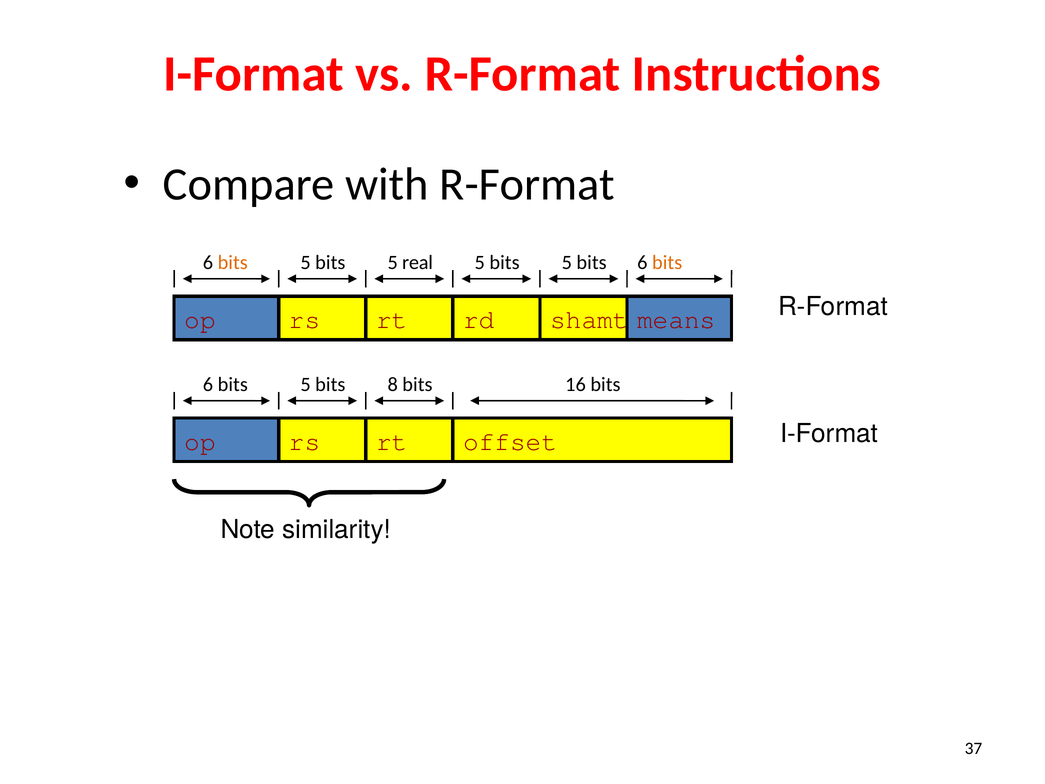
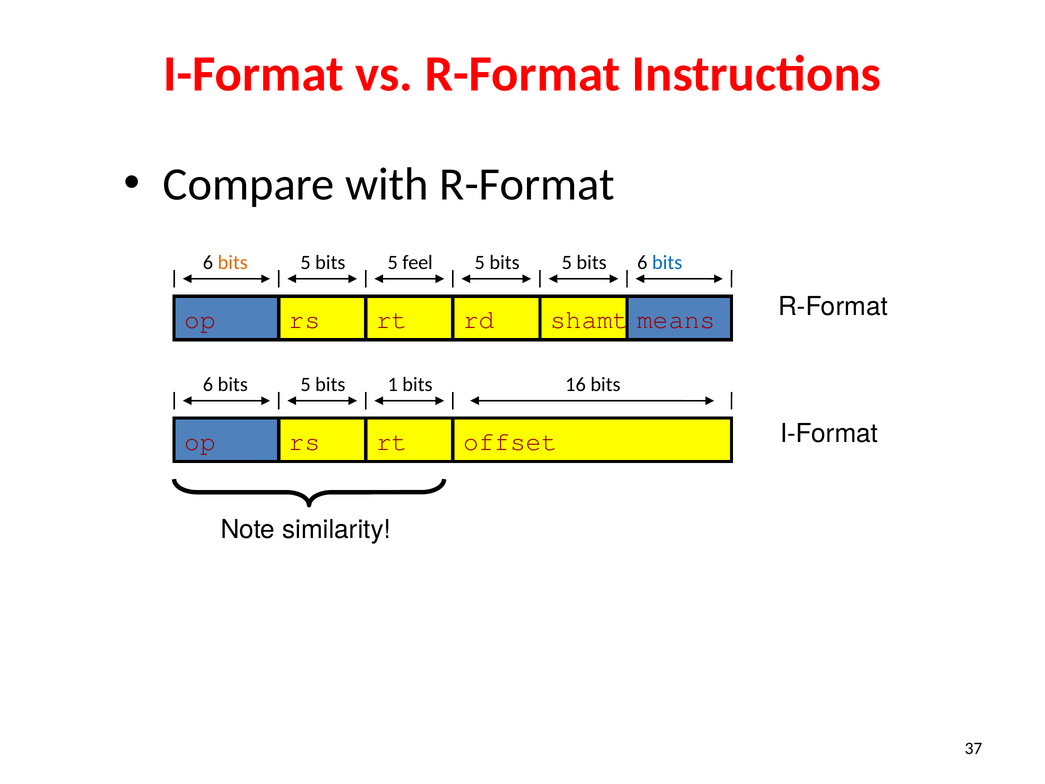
real: real -> feel (418, 263)
bits colour: orange -> blue (667, 263)
8: 8 -> 1 (393, 385)
